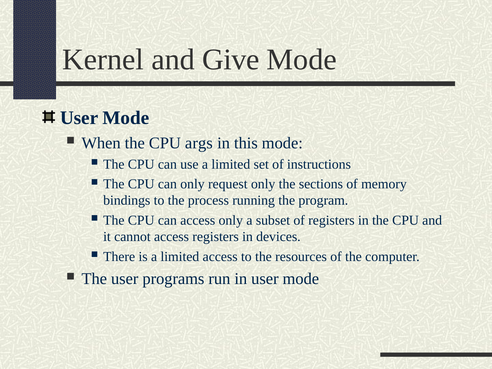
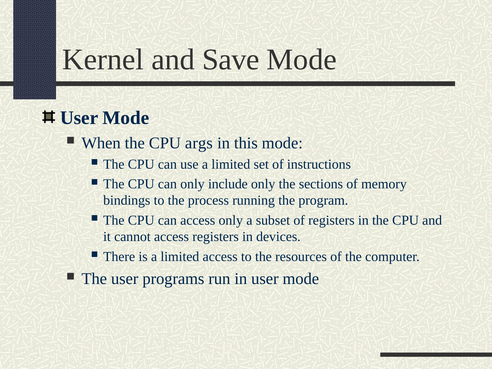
Give: Give -> Save (231, 60)
request: request -> include (228, 184)
